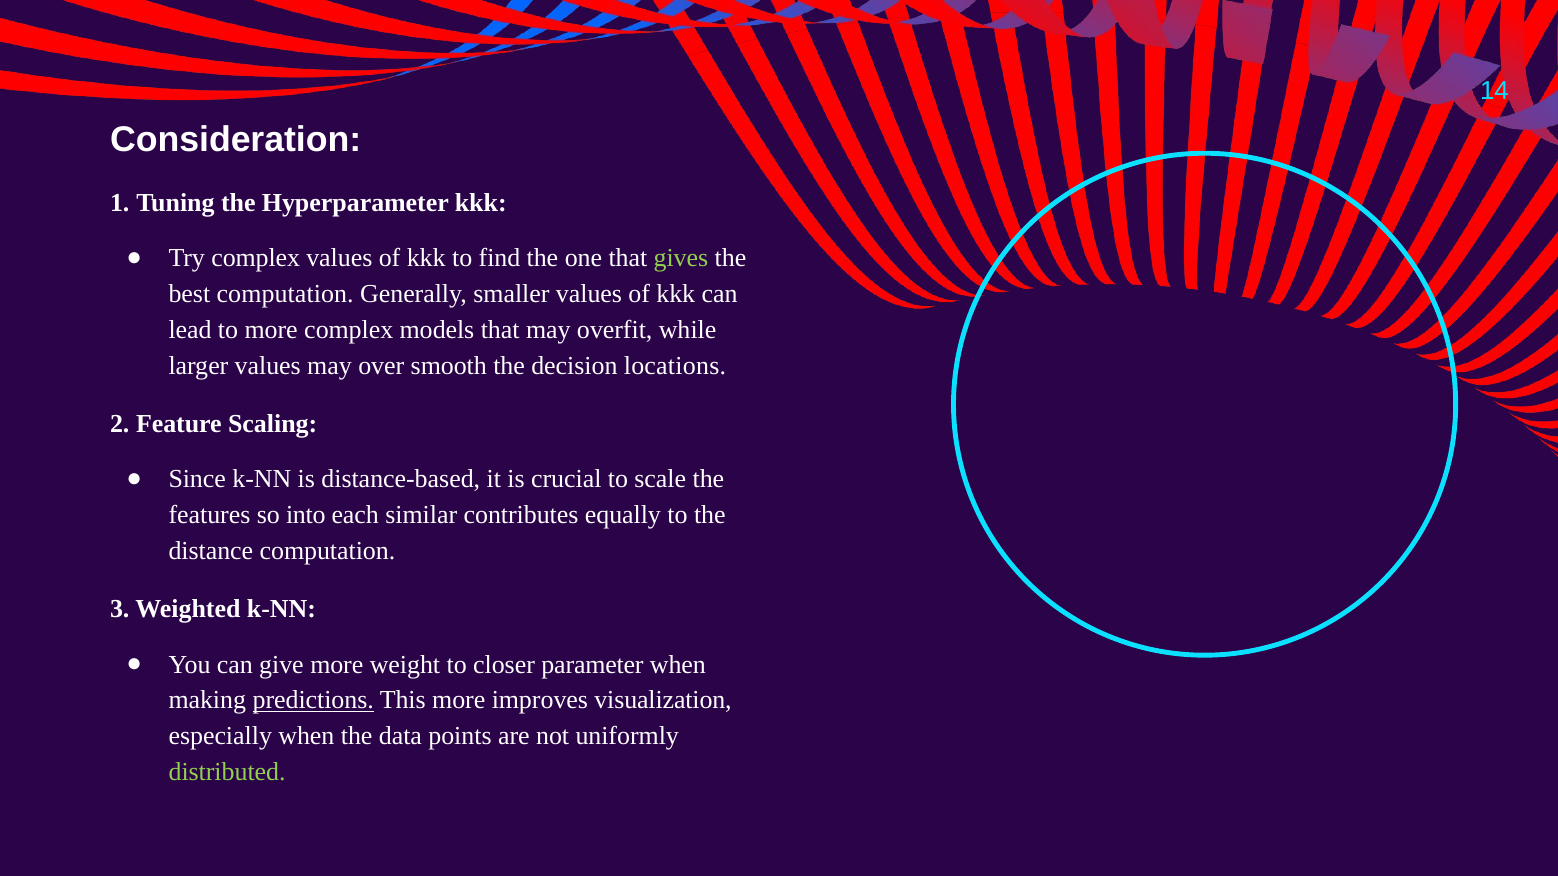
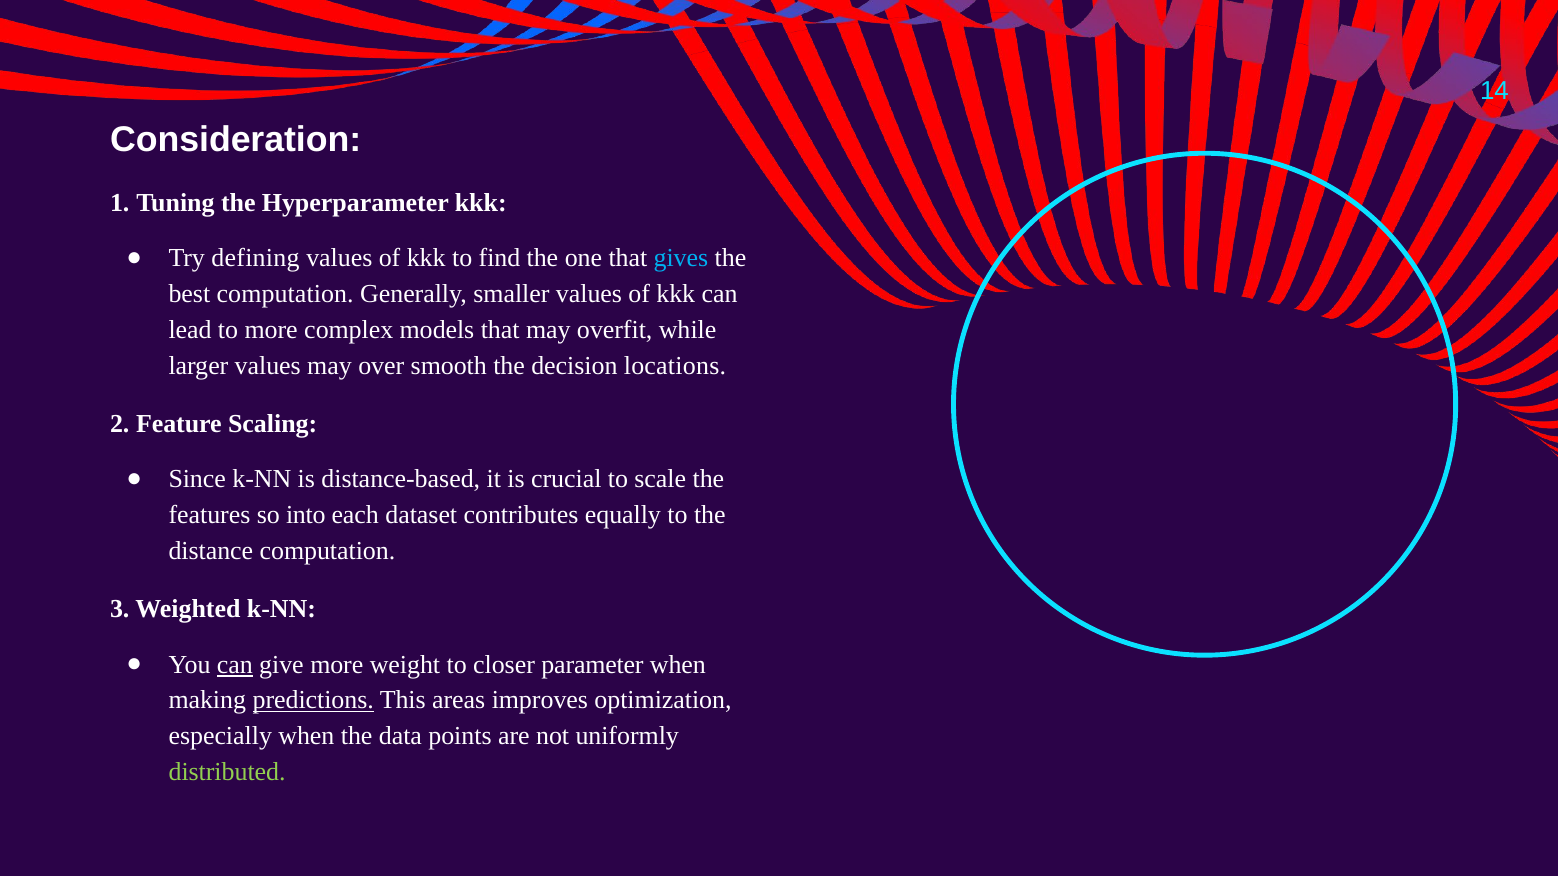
Try complex: complex -> defining (256, 258)
gives colour: light green -> light blue (681, 258)
similar: similar -> dataset (421, 515)
can underline: none -> present (235, 665)
This more: more -> areas (459, 701)
visualization: visualization -> optimization (663, 701)
